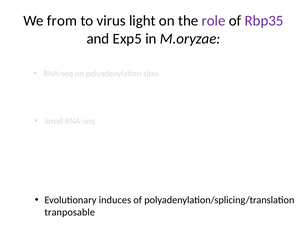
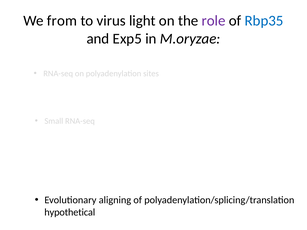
Rbp35 colour: purple -> blue (264, 21)
induces: induces -> aligning (115, 200)
tranposable: tranposable -> hypothetical (70, 213)
